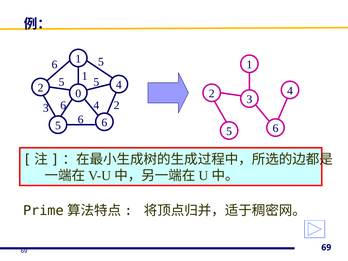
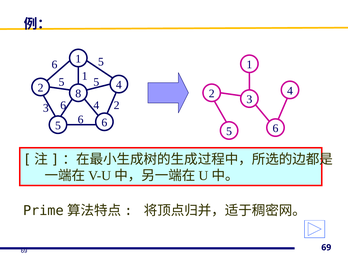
0: 0 -> 8 (78, 94)
